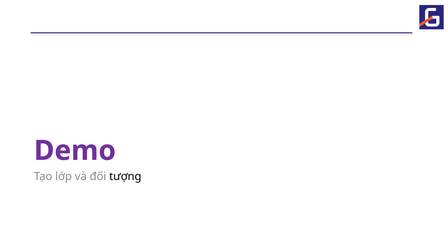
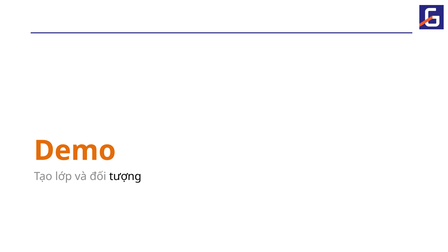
Demo colour: purple -> orange (75, 151)
